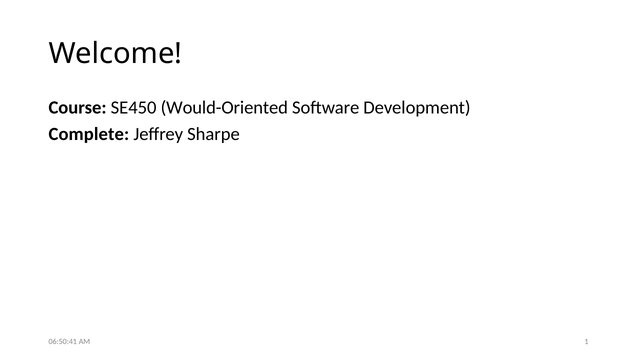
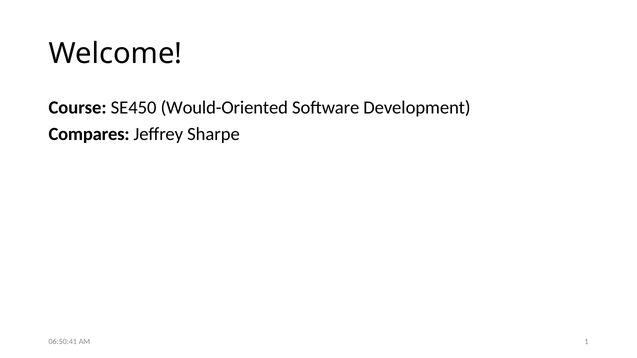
Complete: Complete -> Compares (89, 134)
